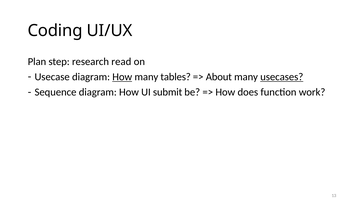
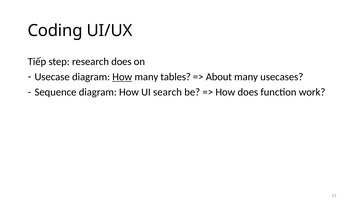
Plan: Plan -> Tiếp (37, 62)
research read: read -> does (121, 62)
usecases underline: present -> none (282, 77)
submit: submit -> search (167, 92)
